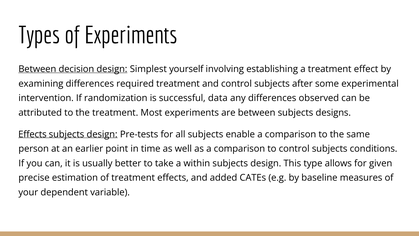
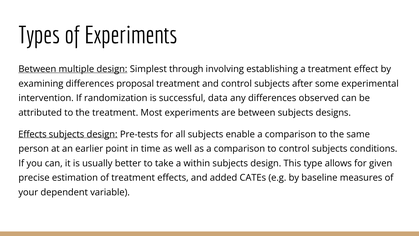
decision: decision -> multiple (76, 69)
yourself: yourself -> through (186, 69)
required: required -> proposal (135, 84)
